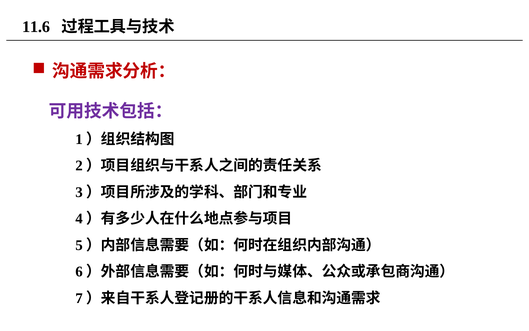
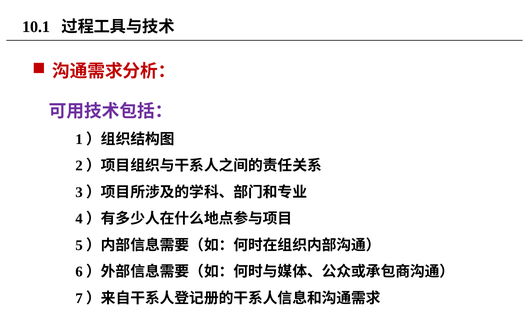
11.6: 11.6 -> 10.1 (36, 27)
